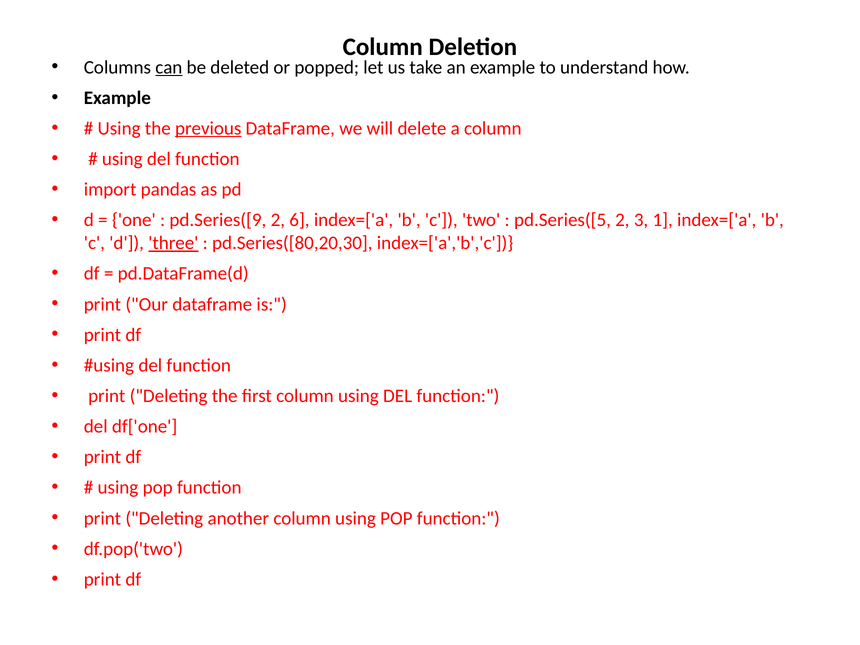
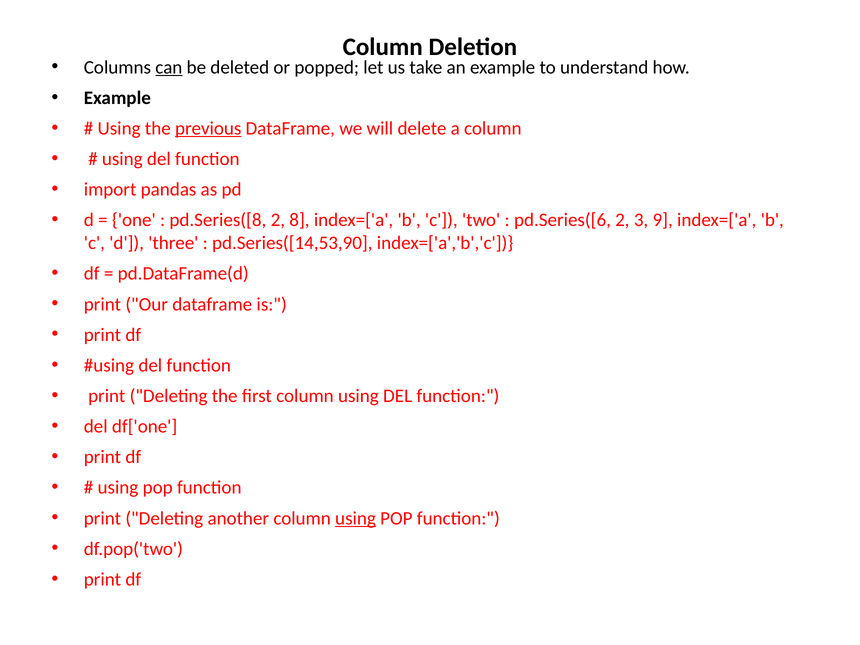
pd.Series([9: pd.Series([9 -> pd.Series([8 (218, 220)
6: 6 -> 8 (299, 220)
pd.Series([5: pd.Series([5 -> pd.Series([6 (562, 220)
1: 1 -> 9 (663, 220)
three underline: present -> none (173, 243)
pd.Series([80,20,30: pd.Series([80,20,30 -> pd.Series([14,53,90 (292, 243)
using underline: none -> present (356, 518)
